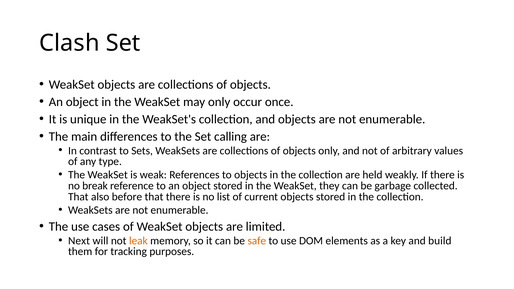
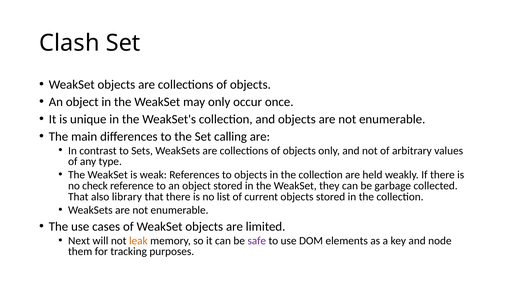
break: break -> check (95, 186)
before: before -> library (127, 197)
safe colour: orange -> purple (257, 241)
build: build -> node (440, 241)
